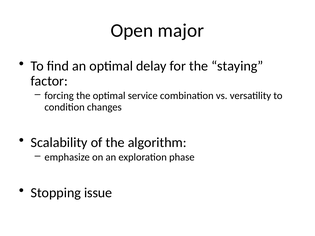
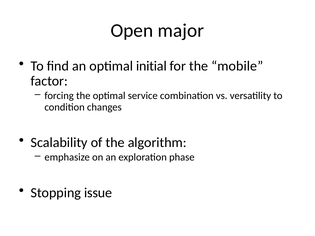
delay: delay -> initial (151, 66)
staying: staying -> mobile (237, 66)
